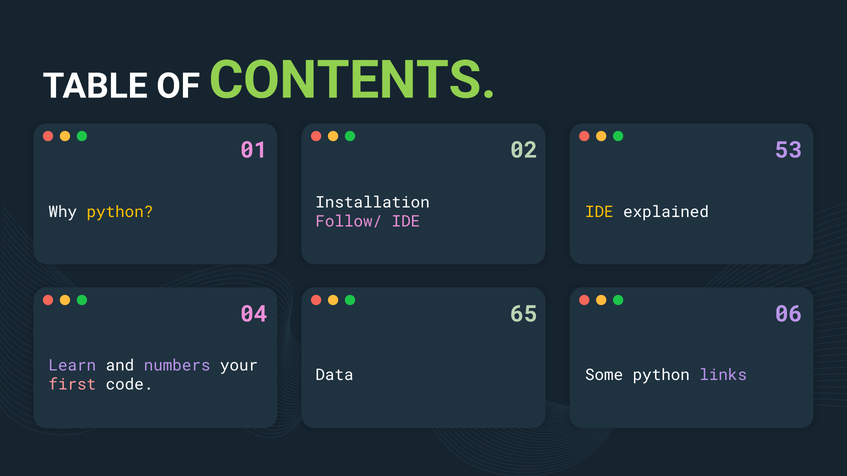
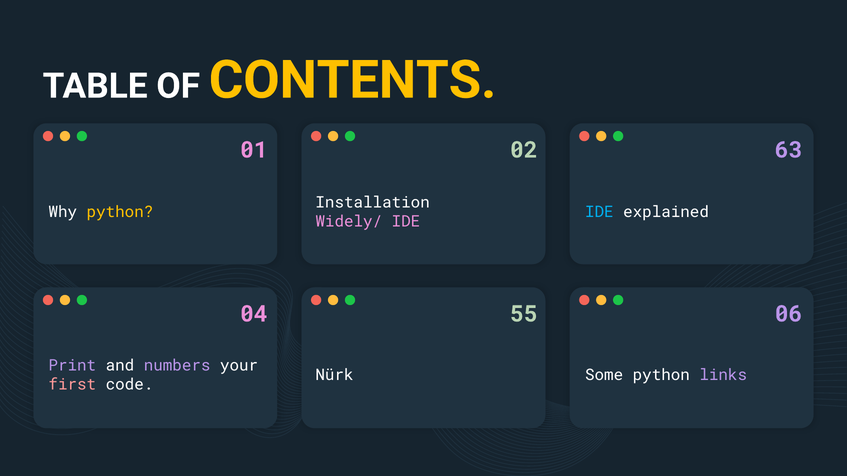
CONTENTS colour: light green -> yellow (353, 80)
53: 53 -> 63 (788, 150)
IDE colour: yellow -> light blue (599, 212)
Follow/: Follow/ -> Widely/ (349, 222)
65: 65 -> 55 (524, 314)
Learn: Learn -> Print (72, 366)
Data: Data -> Nürk (335, 375)
